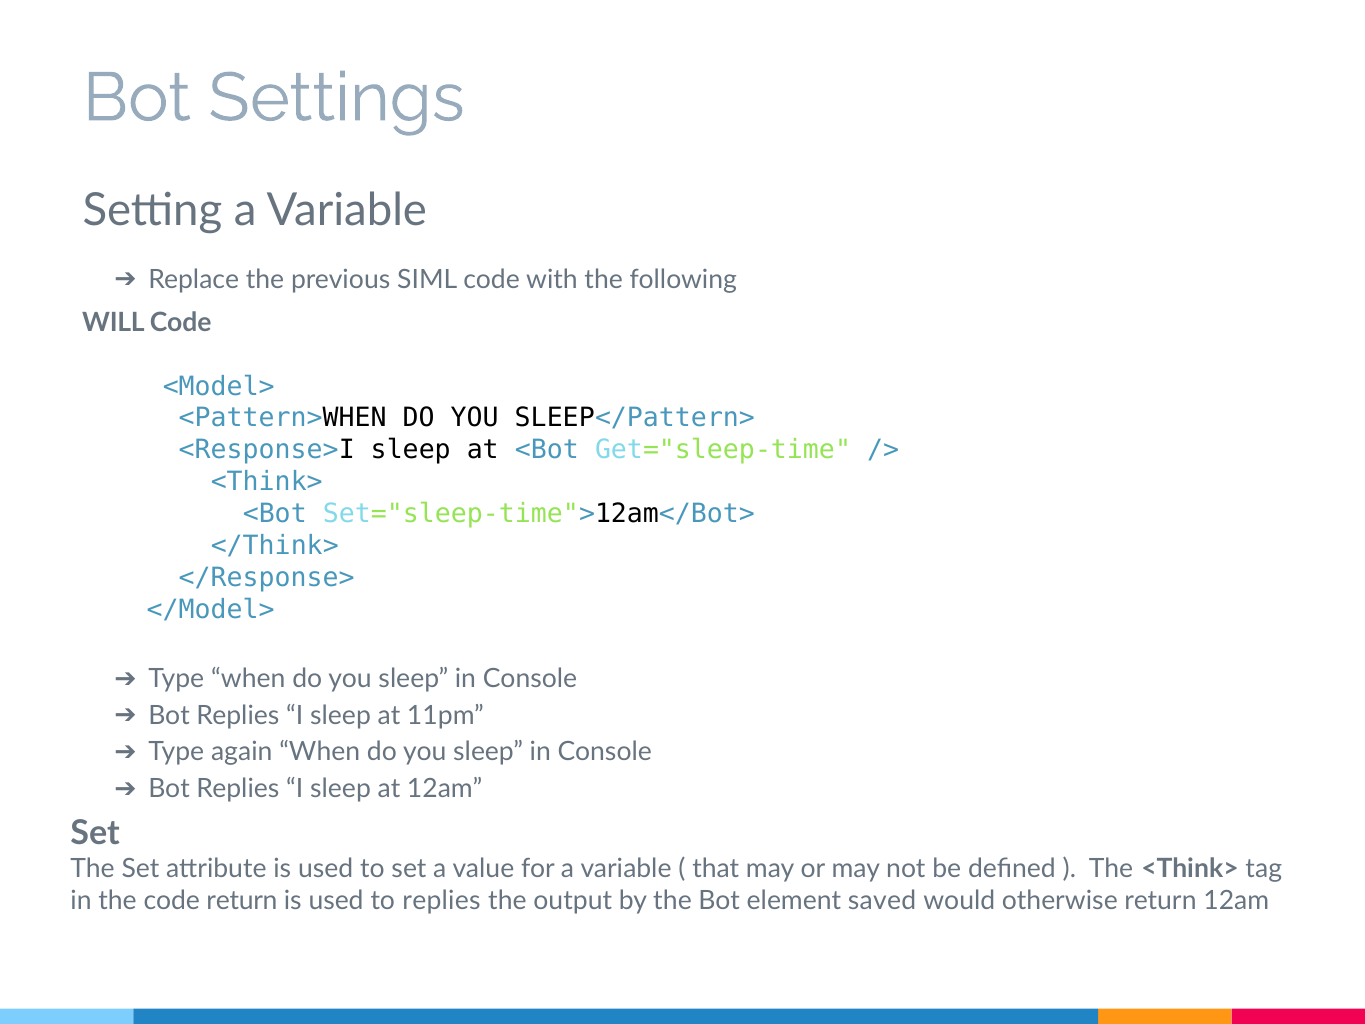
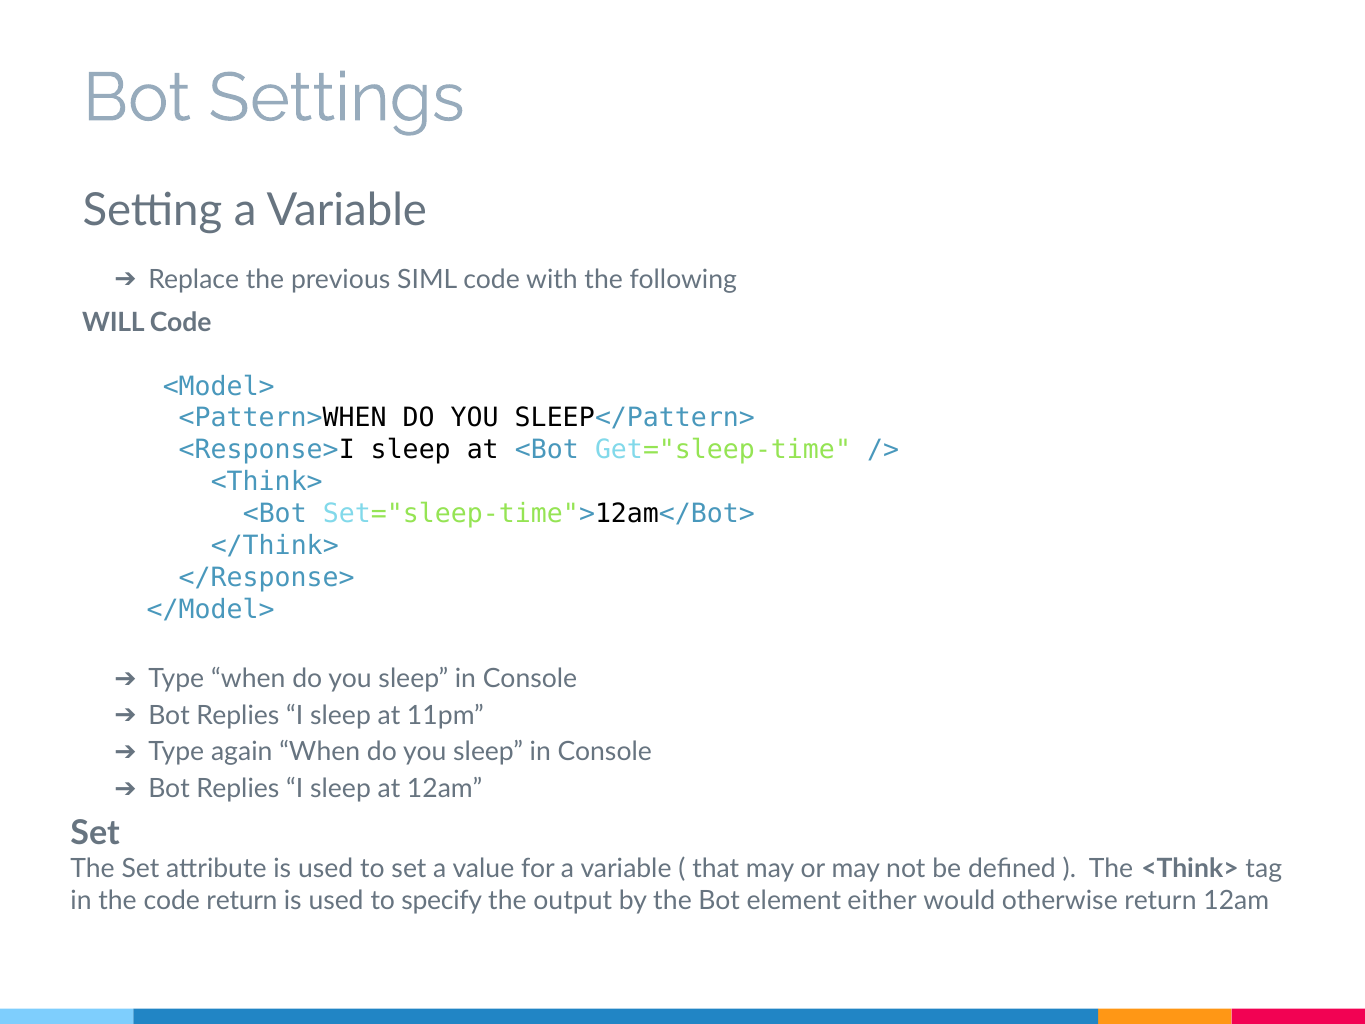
to replies: replies -> specify (442, 901)
saved: saved -> either (882, 901)
